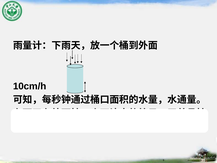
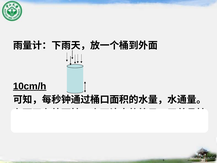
10cm/h underline: none -> present (30, 86)
